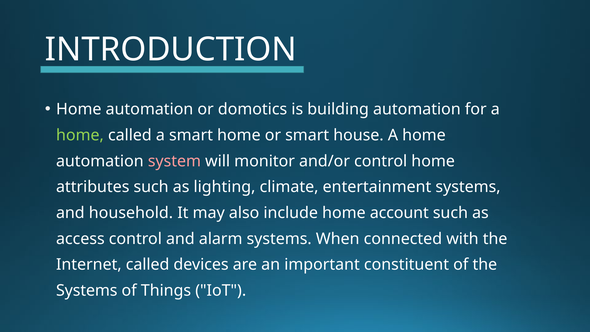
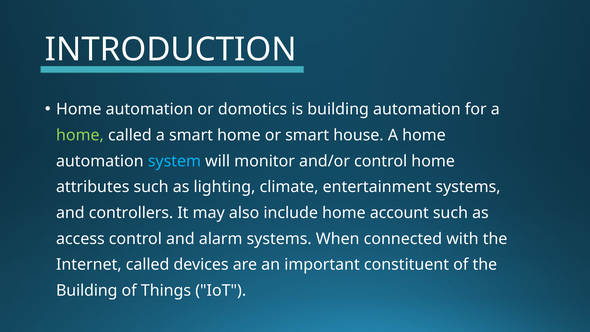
system colour: pink -> light blue (174, 161)
household: household -> controllers (131, 213)
Systems: Systems -> Building (87, 290)
